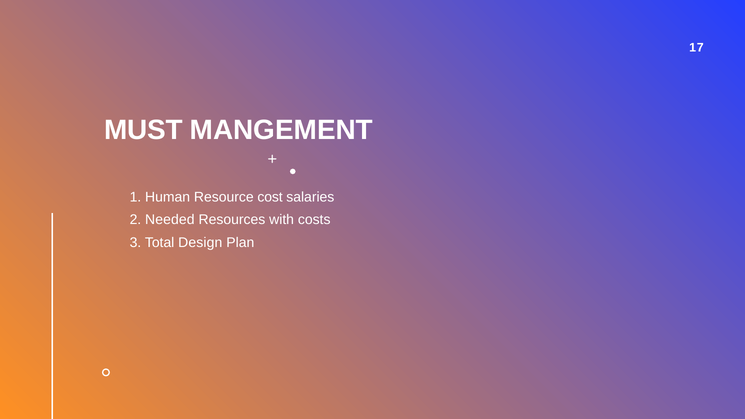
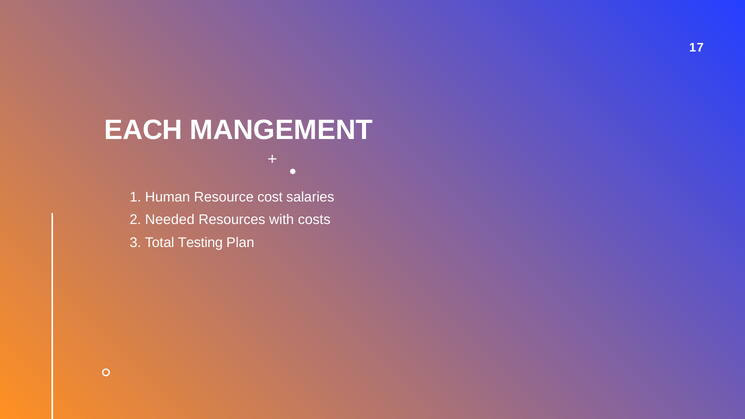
MUST: MUST -> EACH (144, 130)
Design: Design -> Testing (200, 243)
